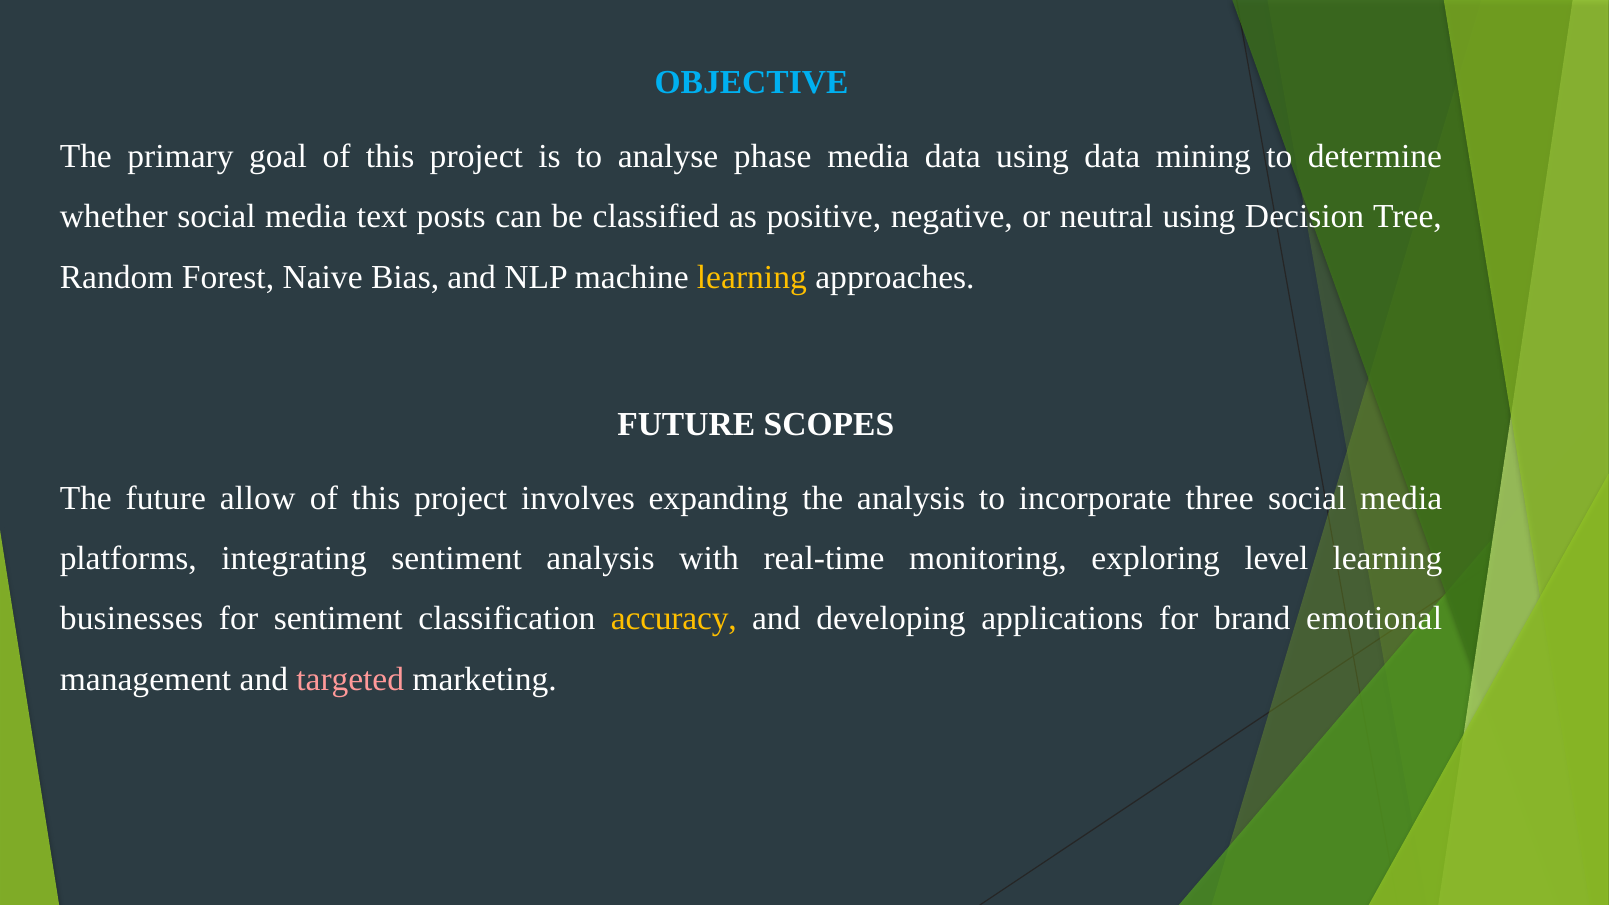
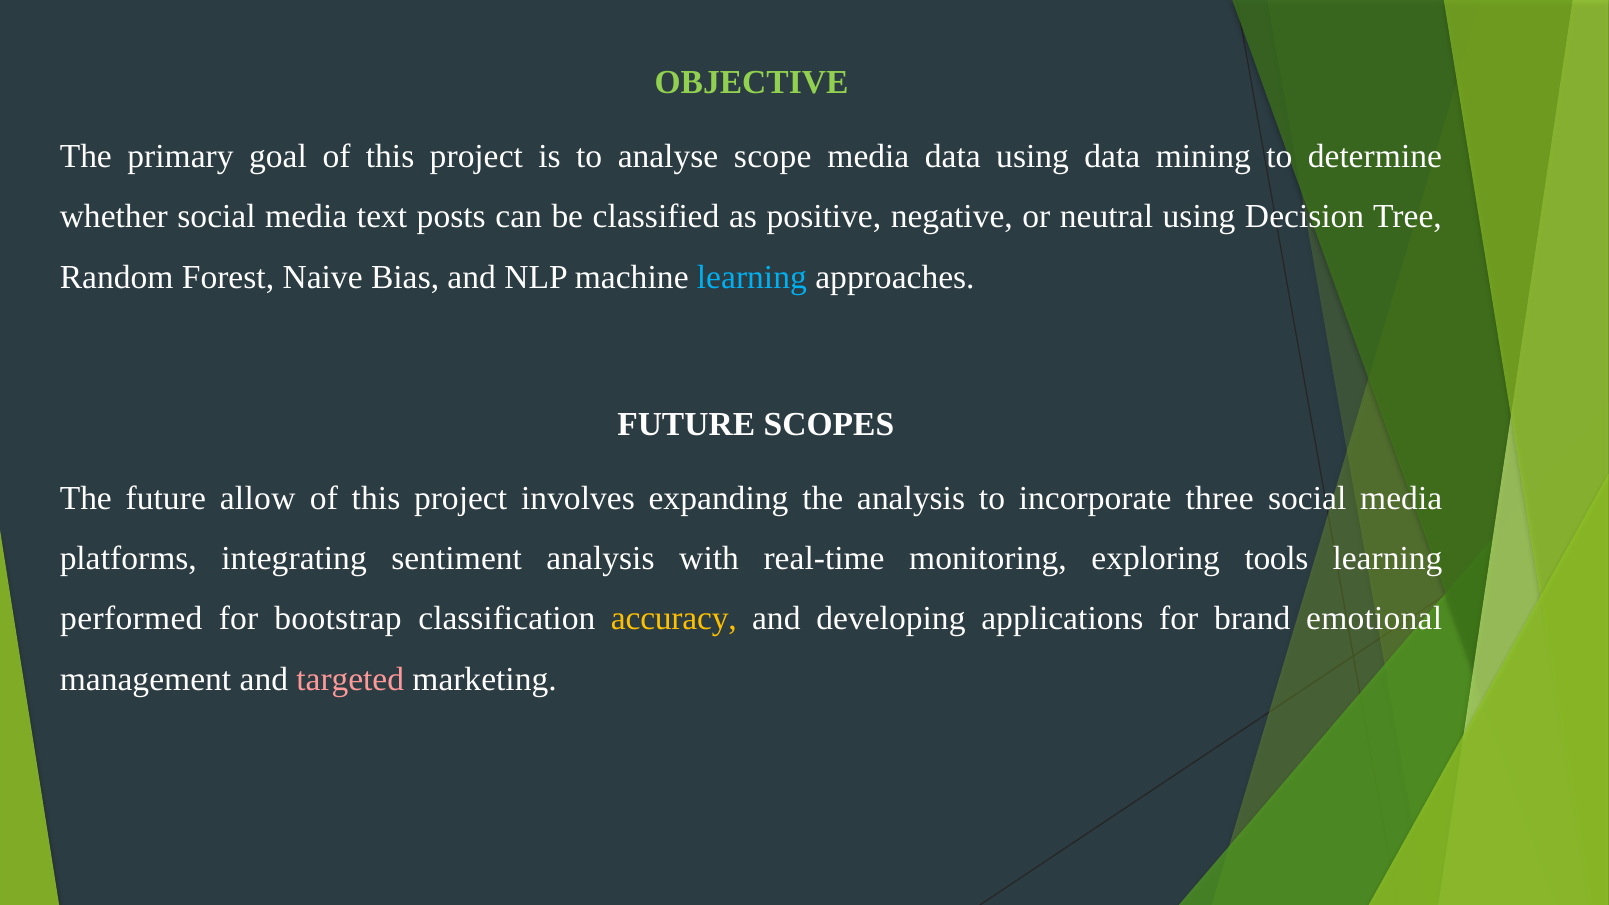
OBJECTIVE colour: light blue -> light green (752, 83)
phase: phase -> scope (773, 156)
learning colour: yellow -> light blue (752, 277)
level: level -> tools (1276, 559)
businesses: businesses -> performed (131, 619)
for sentiment: sentiment -> bootstrap (338, 619)
